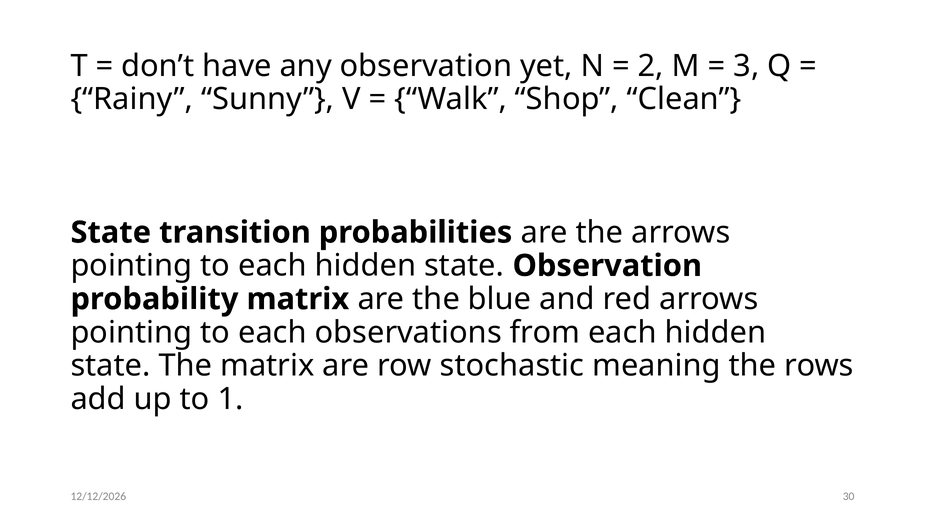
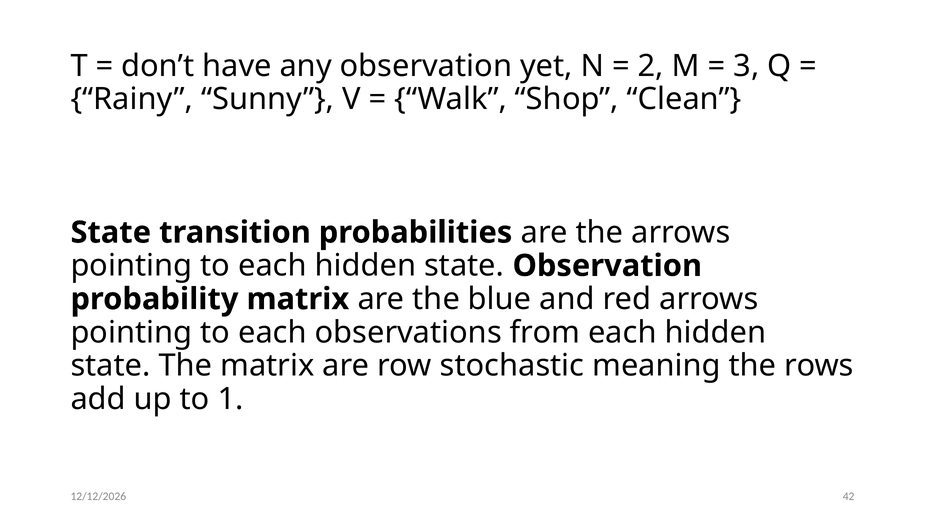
30: 30 -> 42 (849, 497)
